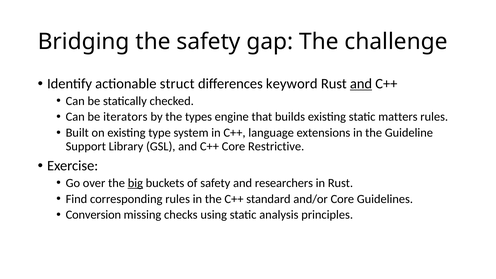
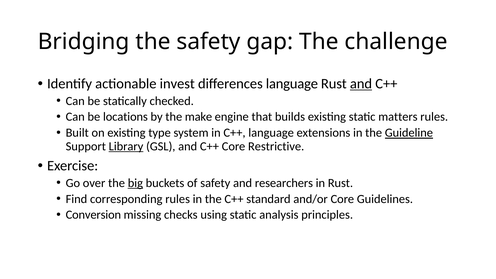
struct: struct -> invest (177, 84)
differences keyword: keyword -> language (292, 84)
iterators: iterators -> locations (125, 117)
types: types -> make (199, 117)
Guideline underline: none -> present (409, 133)
Library underline: none -> present (126, 146)
